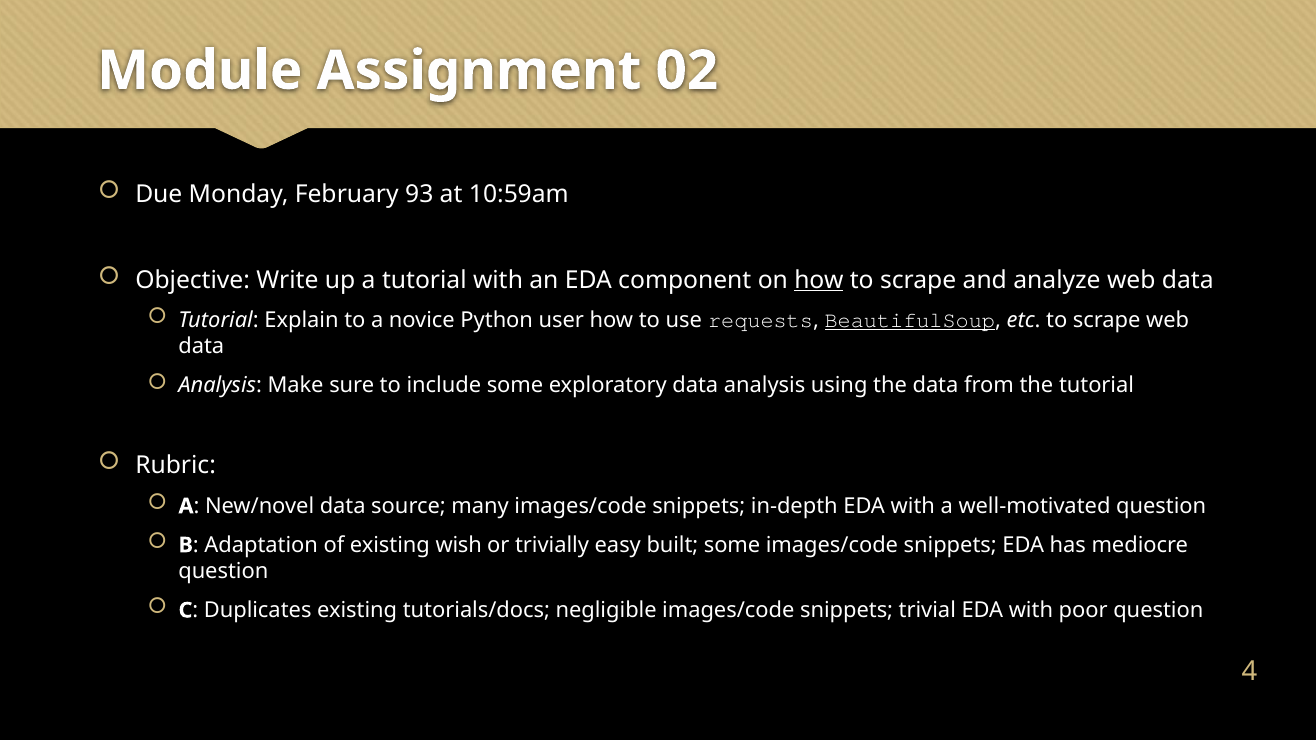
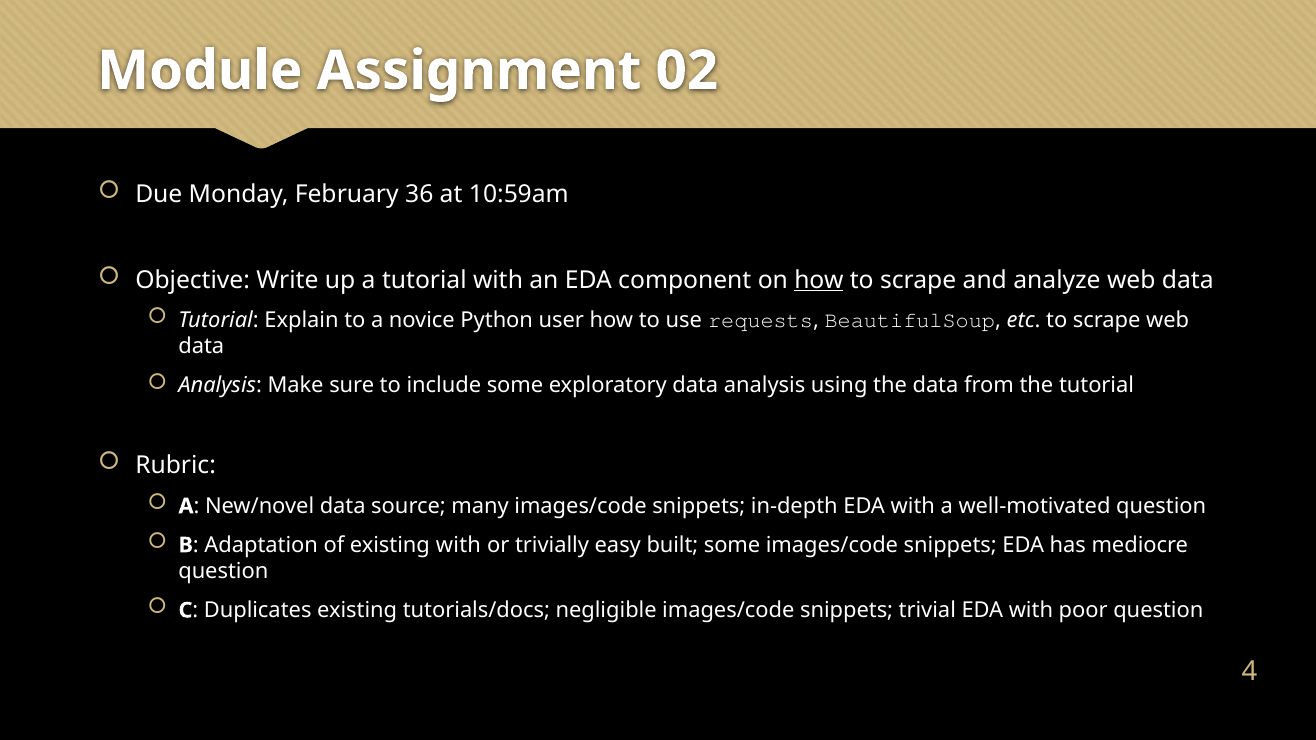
93: 93 -> 36 (419, 195)
BeautifulSoup underline: present -> none (910, 320)
existing wish: wish -> with (458, 545)
